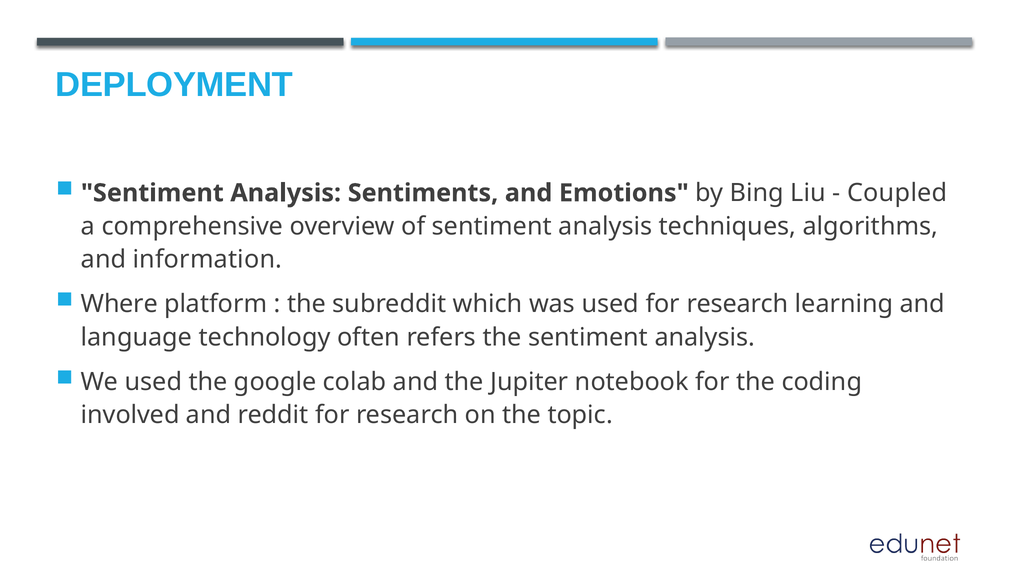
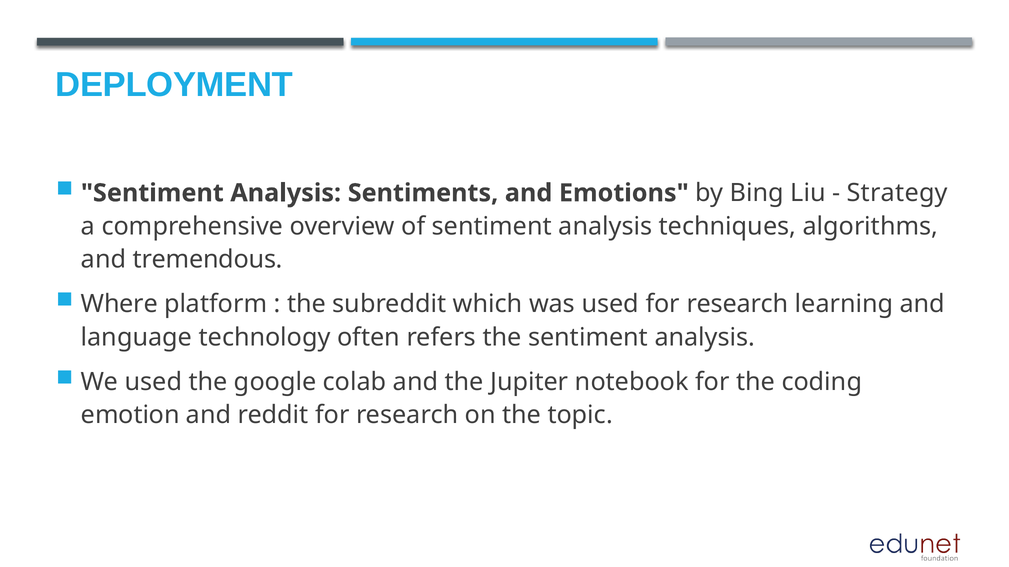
Coupled: Coupled -> Strategy (897, 193)
information: information -> tremendous (208, 260)
involved: involved -> emotion (130, 416)
